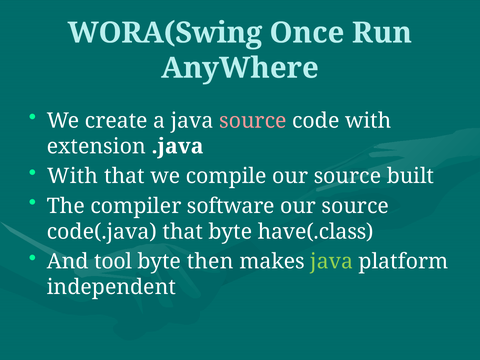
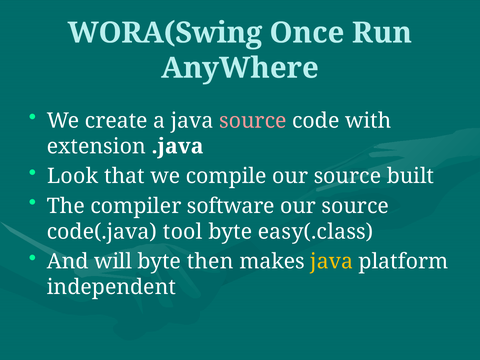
With: With -> Look (73, 176)
code(.java that: that -> tool (183, 232)
have(.class: have(.class -> easy(.class (316, 232)
tool: tool -> will (113, 262)
java colour: light green -> yellow (332, 262)
